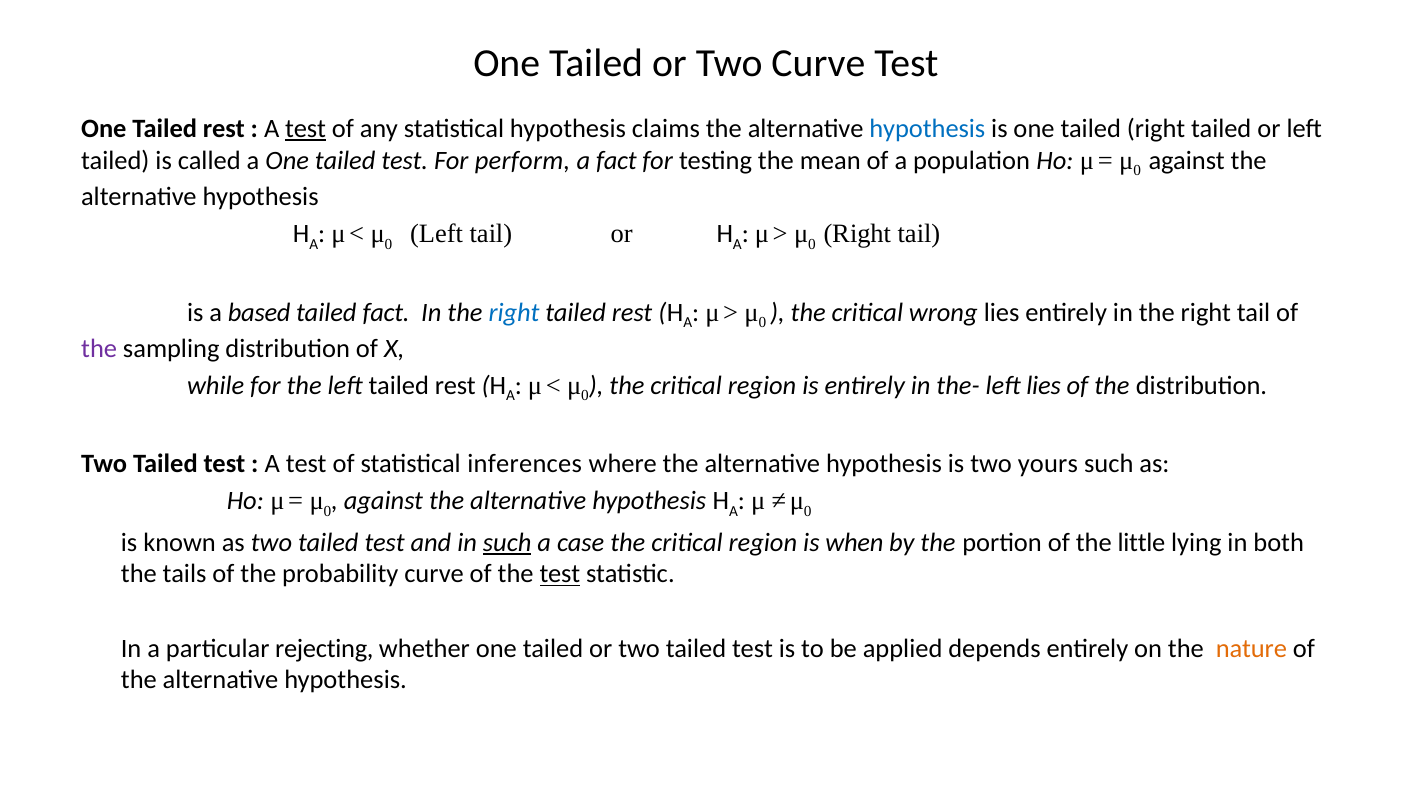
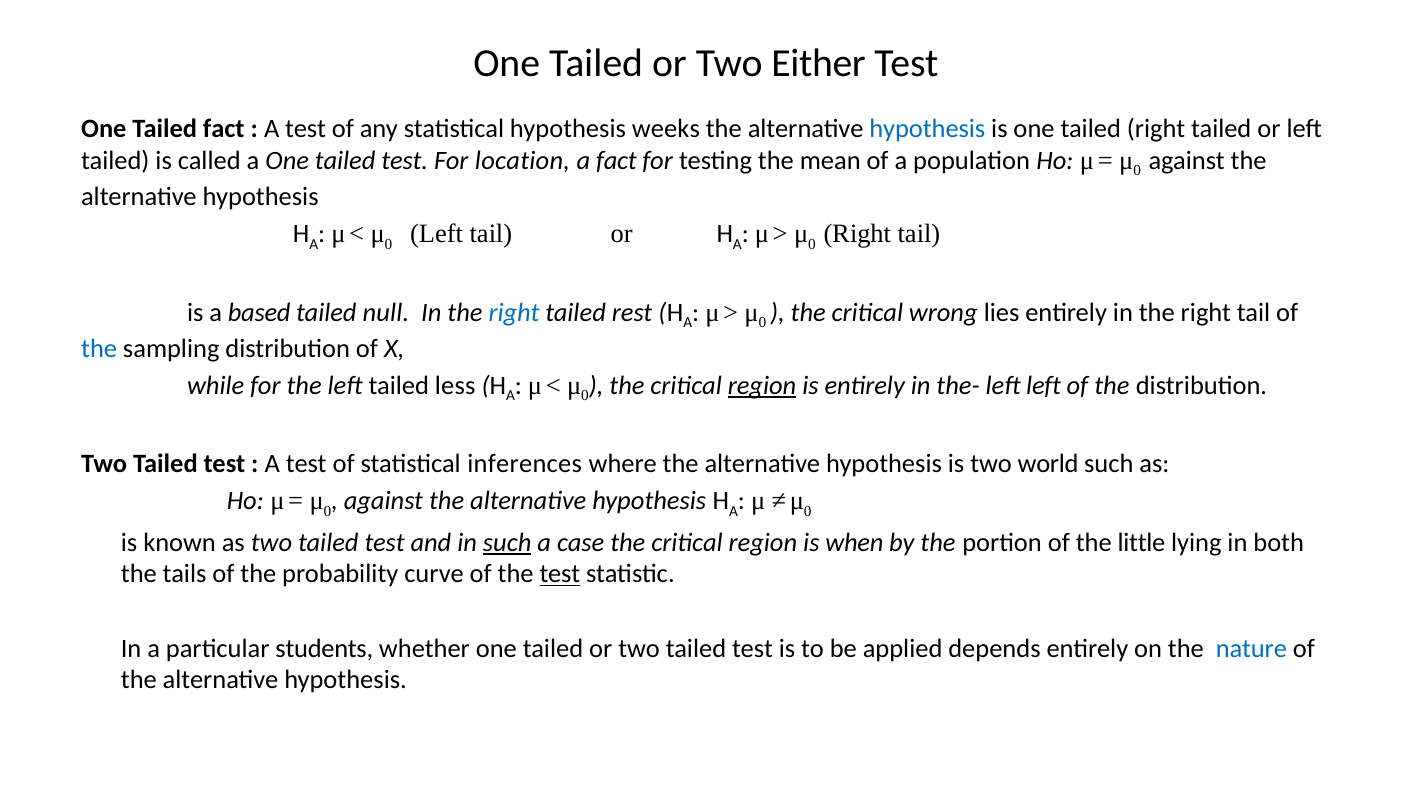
Two Curve: Curve -> Either (819, 64)
One Tailed rest: rest -> fact (224, 129)
test underline: present -> none (306, 129)
claims: claims -> weeks (666, 129)
perform: perform -> location (522, 161)
tailed fact: fact -> null (386, 312)
the colour: purple -> blue (99, 349)
left tailed rest: rest -> less (455, 386)
region underline: none -> present (762, 386)
left lies: lies -> left (1044, 386)
yours: yours -> world (1048, 464)
rejecting: rejecting -> students (324, 649)
nature colour: orange -> blue (1251, 649)
